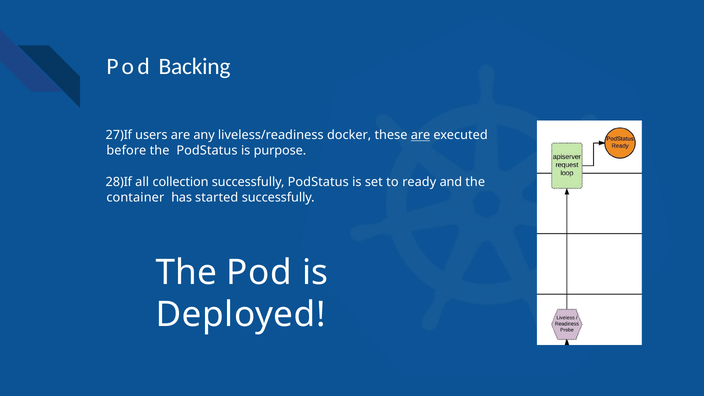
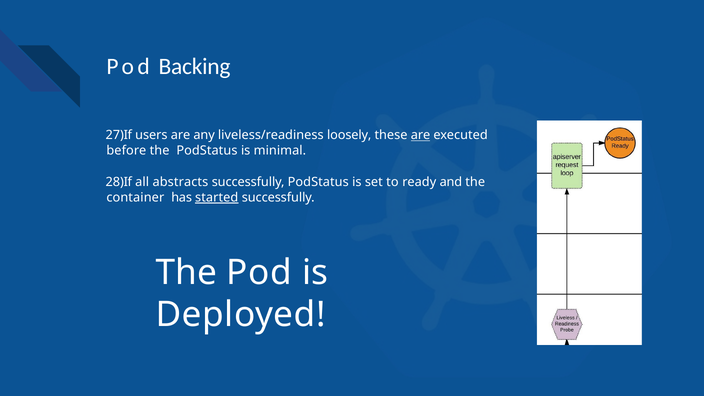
docker: docker -> loosely (349, 135)
purpose: purpose -> minimal (280, 151)
collection: collection -> abstracts (180, 182)
started underline: none -> present (217, 198)
